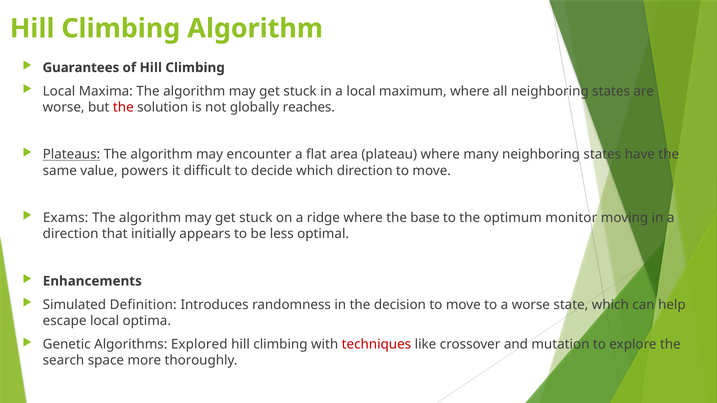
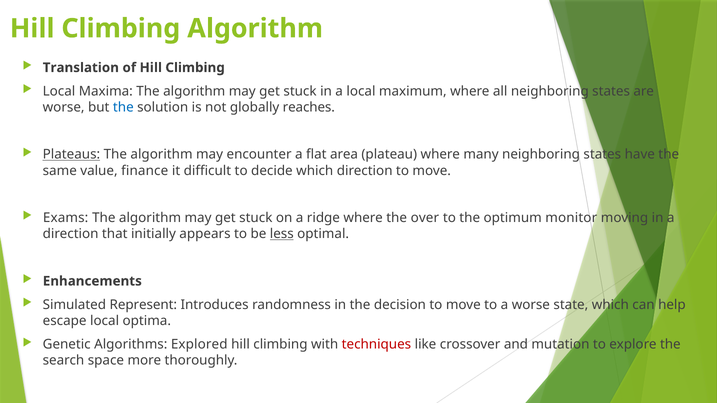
Guarantees: Guarantees -> Translation (81, 68)
the colour: red -> blue (123, 107)
powers: powers -> finance (145, 171)
base: base -> over (425, 218)
less underline: none -> present (282, 234)
Definition: Definition -> Represent (143, 305)
